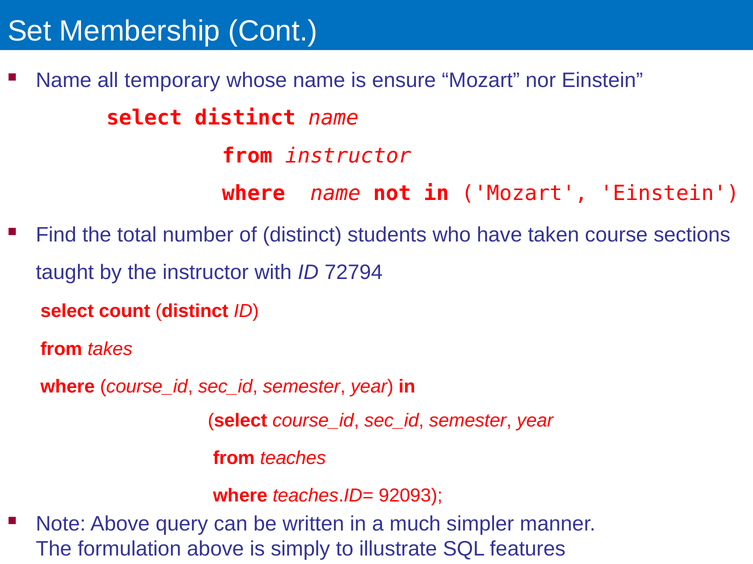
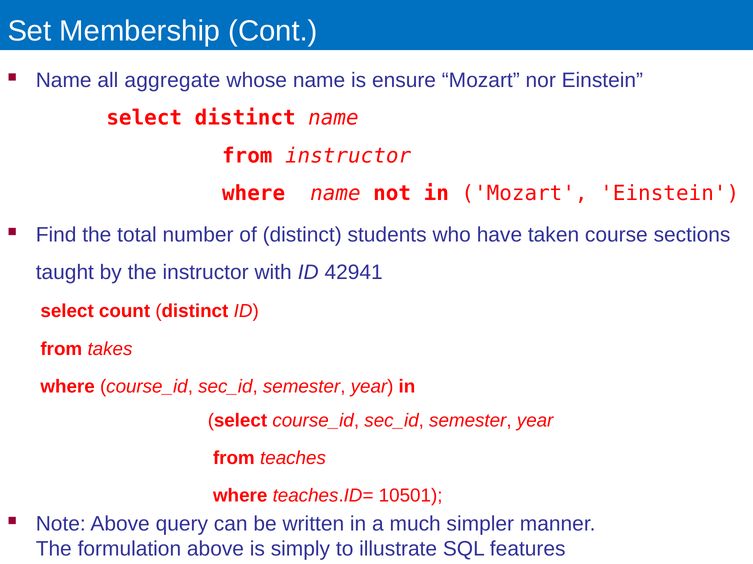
temporary: temporary -> aggregate (172, 81)
72794: 72794 -> 42941 (354, 273)
92093: 92093 -> 10501 (411, 496)
